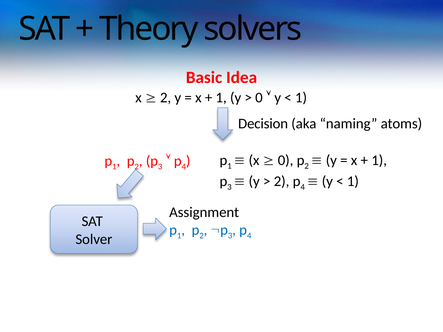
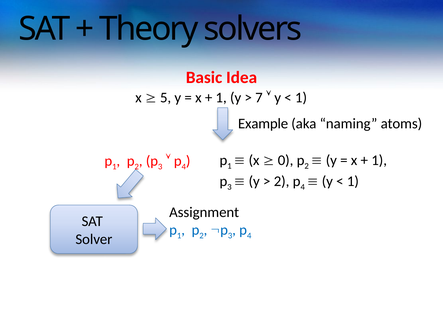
2: 2 -> 5 (166, 98)
0: 0 -> 7 (259, 98)
Decision: Decision -> Example (263, 124)
